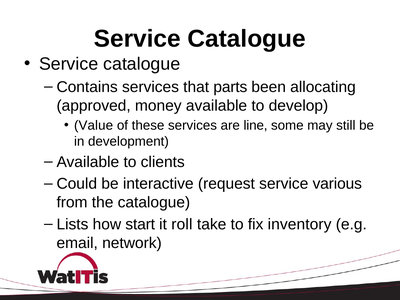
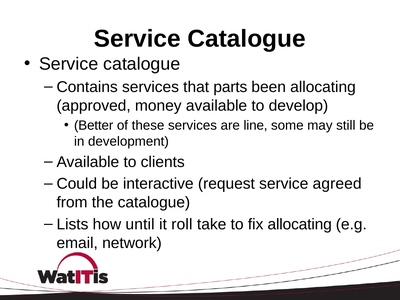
Value: Value -> Better (94, 125)
various: various -> agreed (337, 184)
start: start -> until (140, 224)
fix inventory: inventory -> allocating (300, 224)
